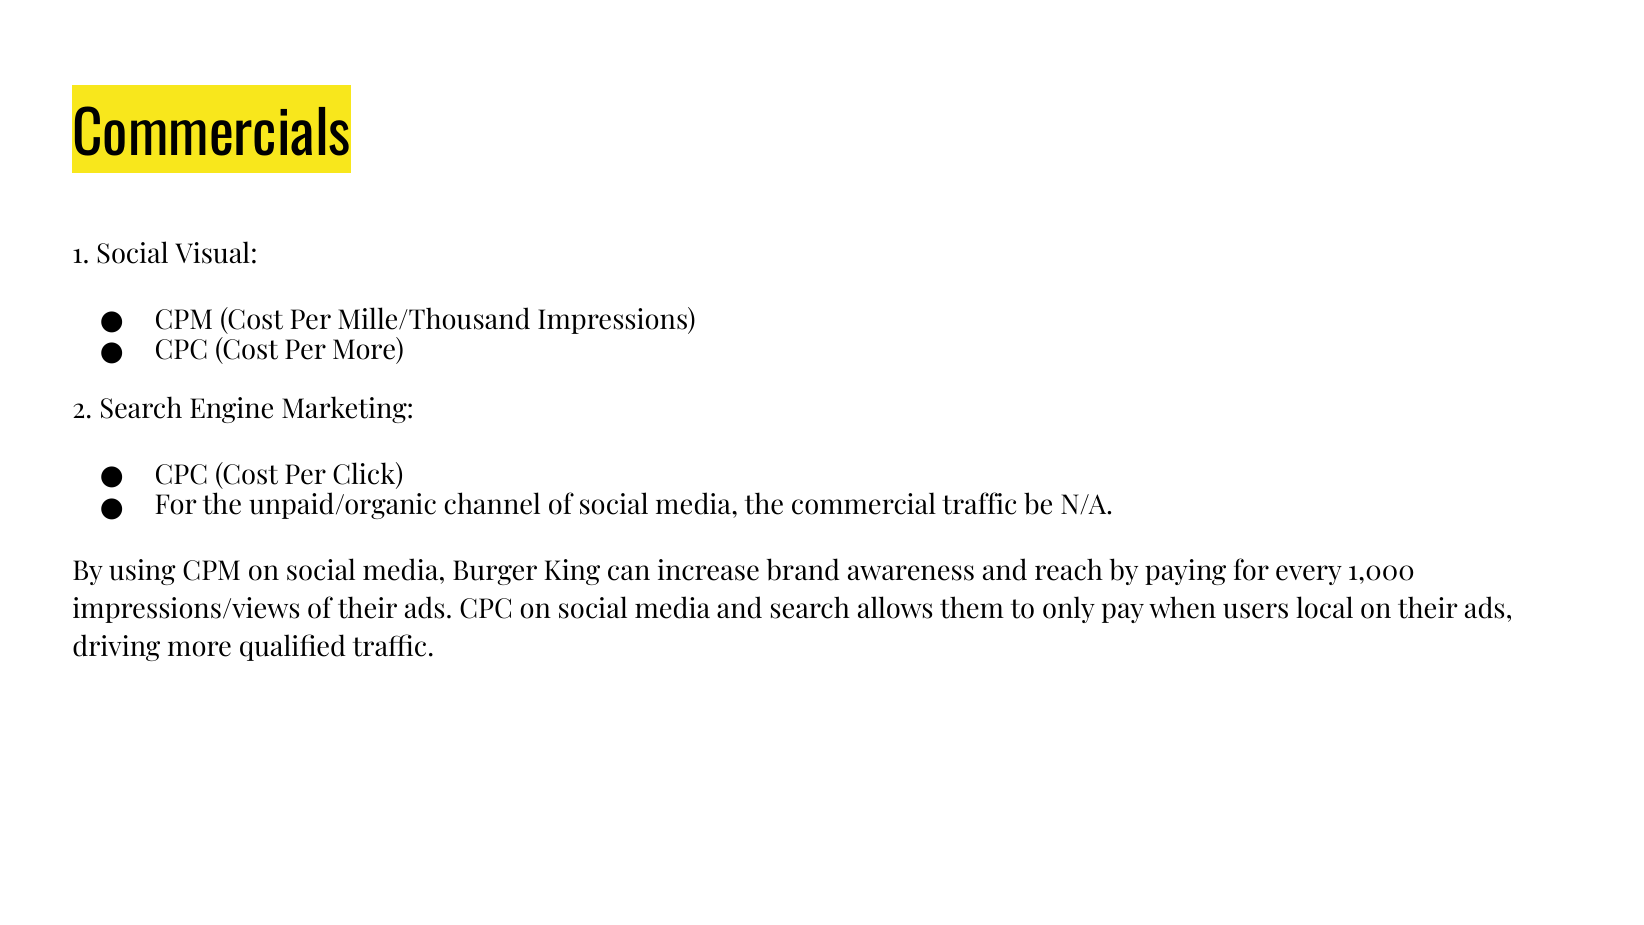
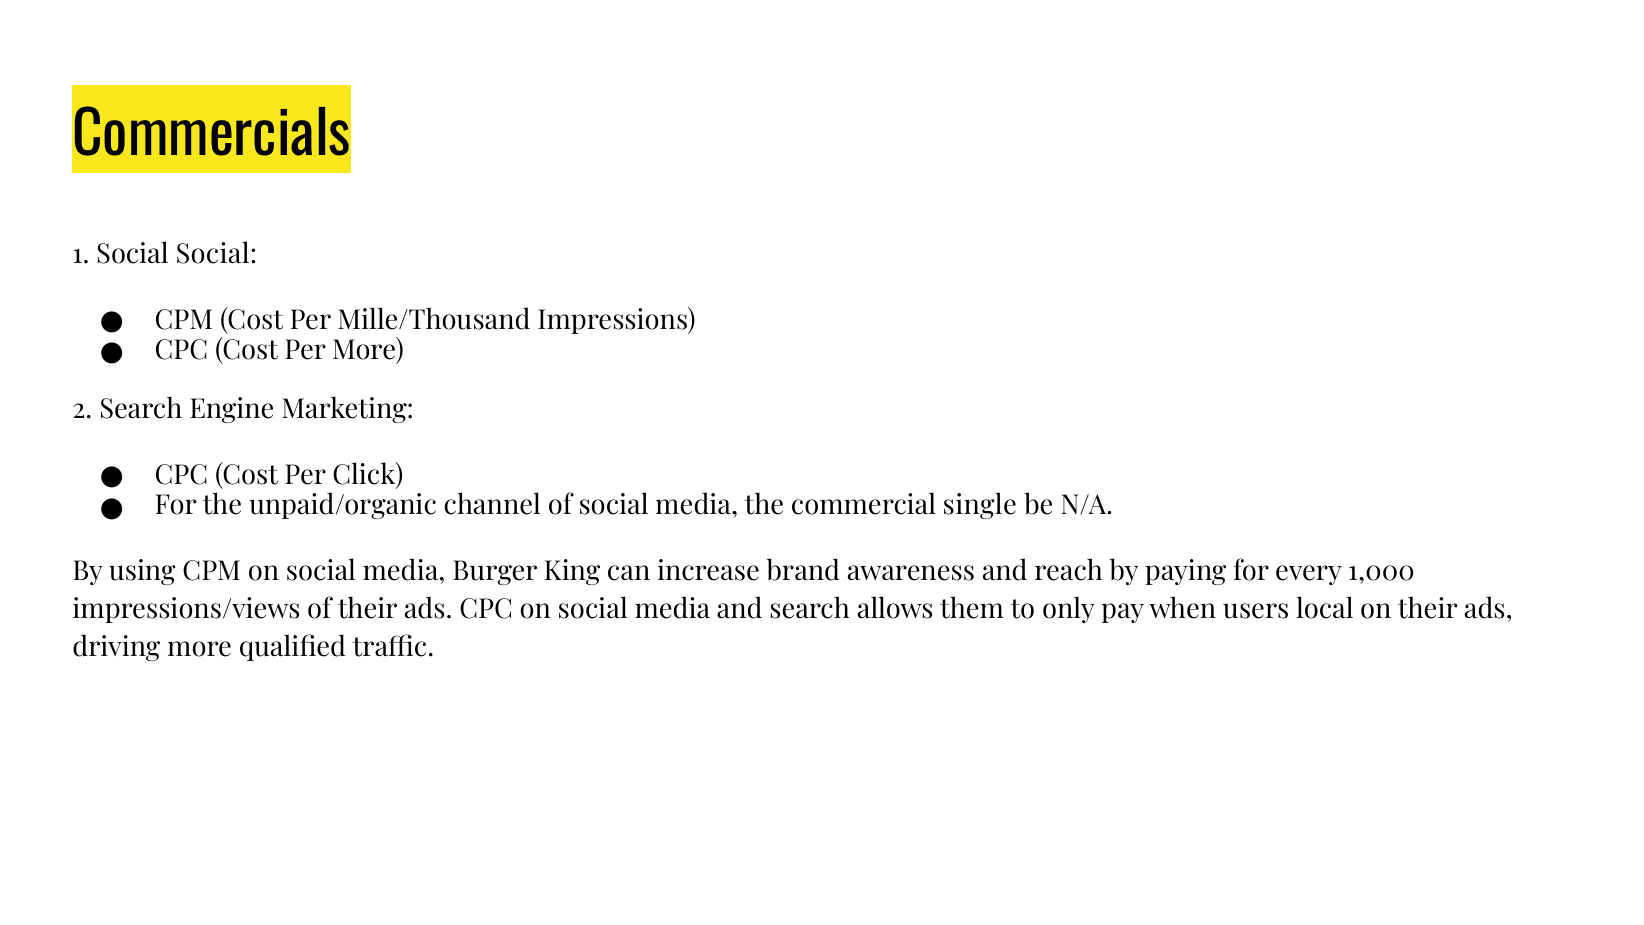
Social Visual: Visual -> Social (216, 254)
commercial traffic: traffic -> single (980, 506)
